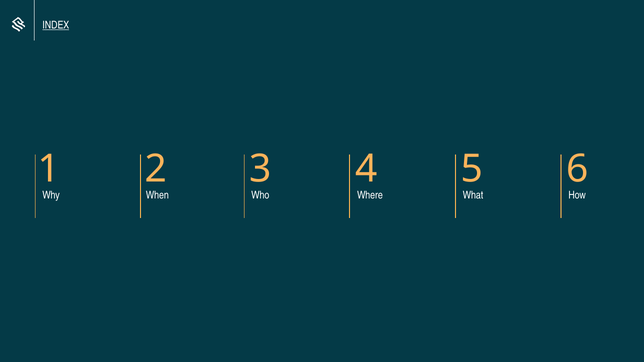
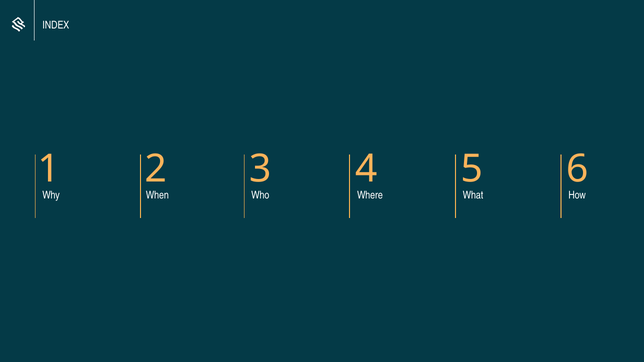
INDEX underline: present -> none (56, 25)
